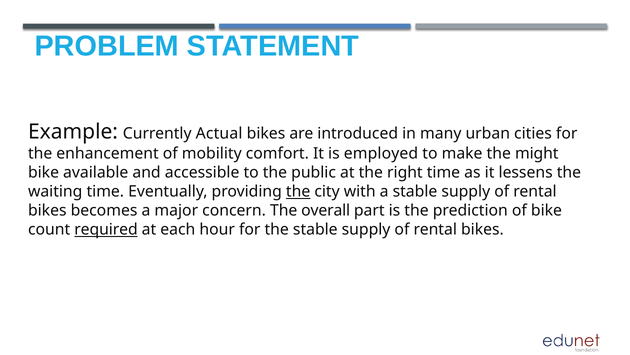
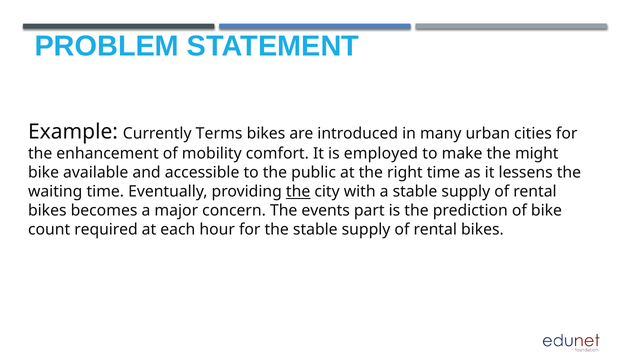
Actual: Actual -> Terms (219, 134)
overall: overall -> events (326, 210)
required underline: present -> none (106, 229)
